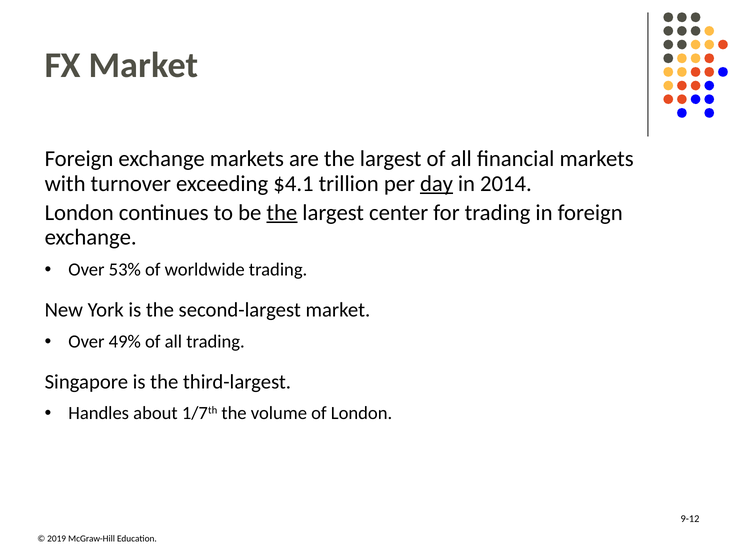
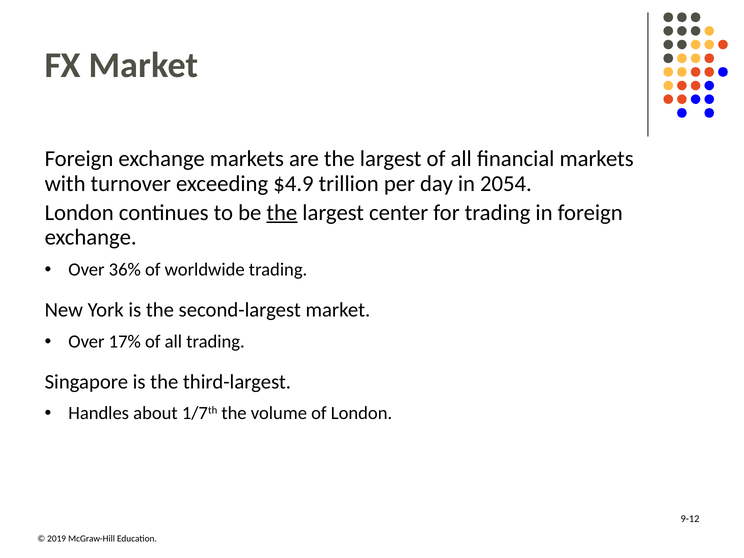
$4.1: $4.1 -> $4.9 (293, 184)
day underline: present -> none (437, 184)
2014: 2014 -> 2054 (506, 184)
53%: 53% -> 36% (125, 270)
49%: 49% -> 17% (125, 342)
